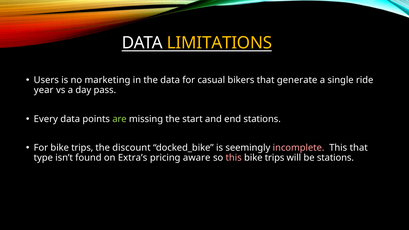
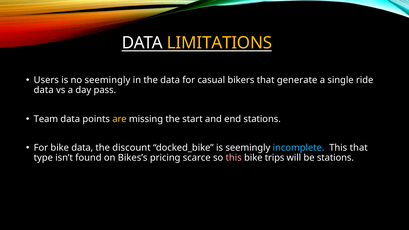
no marketing: marketing -> seemingly (107, 80)
year: year -> data (44, 90)
Every: Every -> Team (46, 119)
are colour: light green -> yellow (119, 119)
For bike trips: trips -> data (82, 148)
incomplete colour: pink -> light blue (299, 148)
Extra’s: Extra’s -> Bikes’s (133, 158)
aware: aware -> scarce (197, 158)
